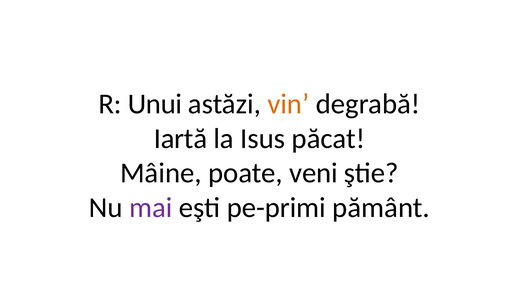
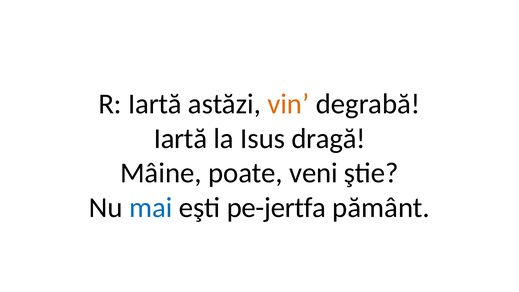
R Unui: Unui -> Iartă (155, 104)
păcat: păcat -> dragă (329, 138)
mai colour: purple -> blue (151, 208)
pe-primi: pe-primi -> pe-jertfa (276, 208)
